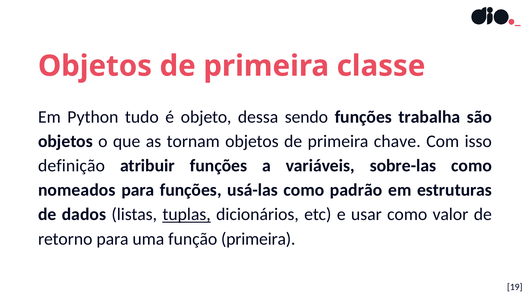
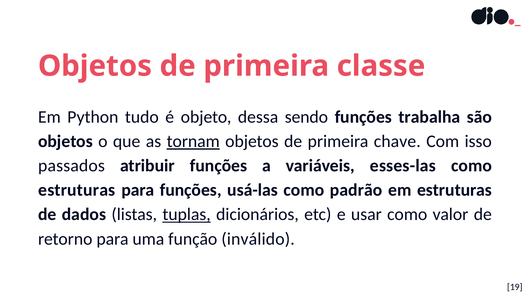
tornam underline: none -> present (193, 141)
definição: definição -> passados (71, 166)
sobre-las: sobre-las -> esses-las (403, 166)
nomeados: nomeados -> estruturas (77, 190)
função primeira: primeira -> inválido (258, 239)
